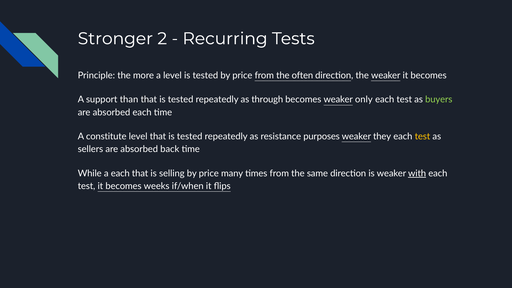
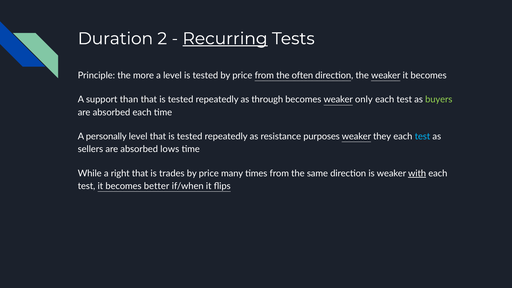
Stronger: Stronger -> Duration (115, 39)
Recurring underline: none -> present (225, 39)
constitute: constitute -> personally (106, 136)
test colour: yellow -> light blue (422, 136)
back: back -> lows (170, 149)
a each: each -> right (120, 173)
selling: selling -> trades (172, 173)
weeks: weeks -> better (157, 186)
